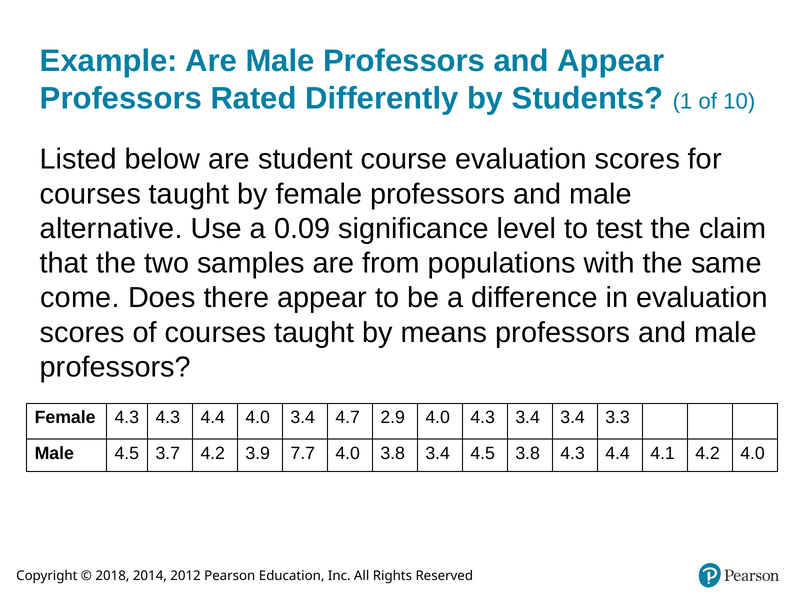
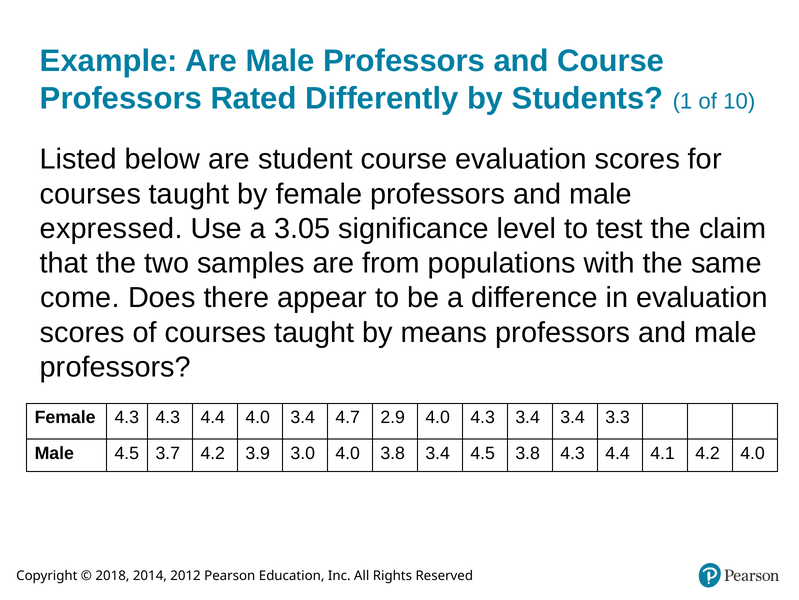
and Appear: Appear -> Course (611, 61)
alternative: alternative -> expressed (111, 228)
0.09: 0.09 -> 3.05 (302, 228)
7.7: 7.7 -> 3.0 (303, 453)
